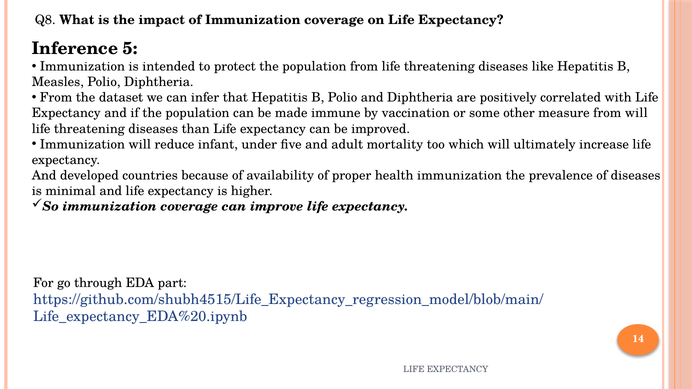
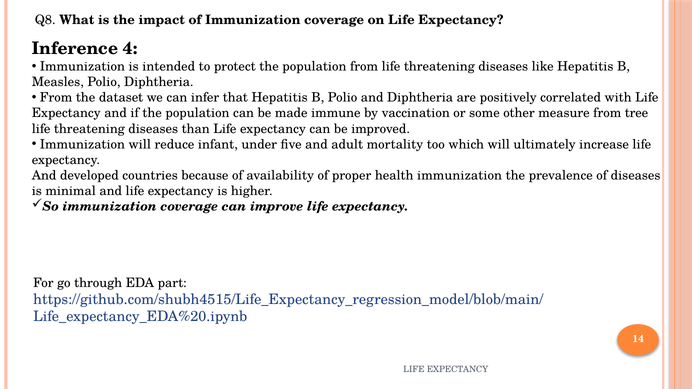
5: 5 -> 4 (130, 49)
from will: will -> tree (636, 113)
